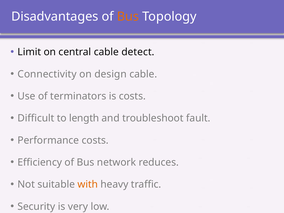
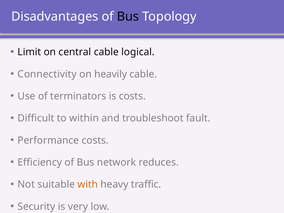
Bus colour: orange -> black (128, 16)
detect: detect -> logical (138, 52)
design: design -> heavily (111, 74)
length: length -> within (84, 118)
